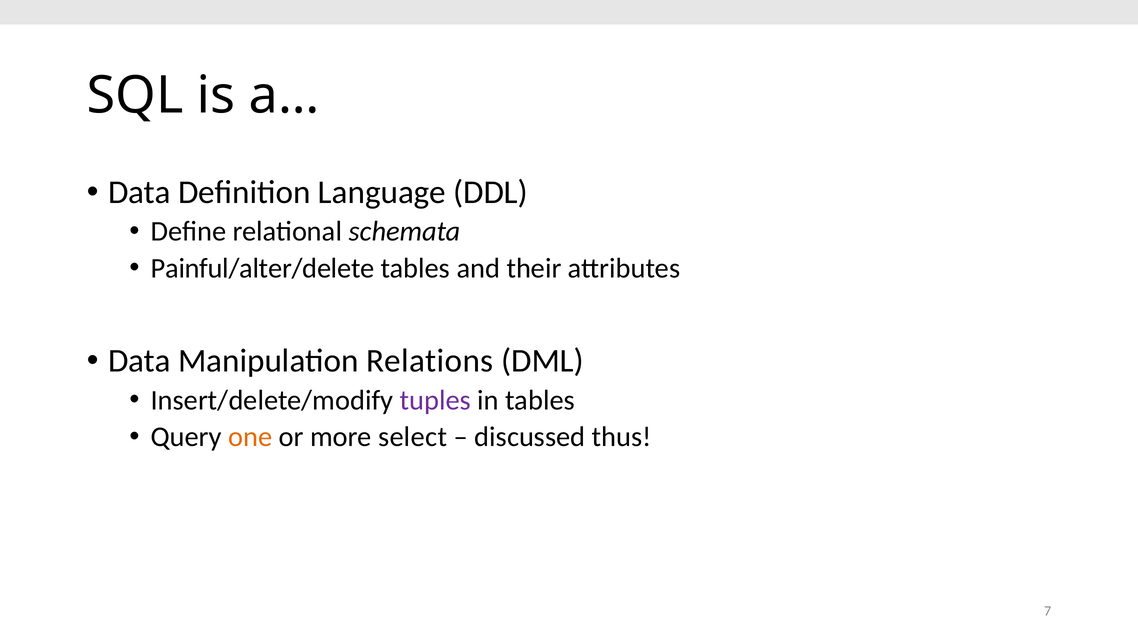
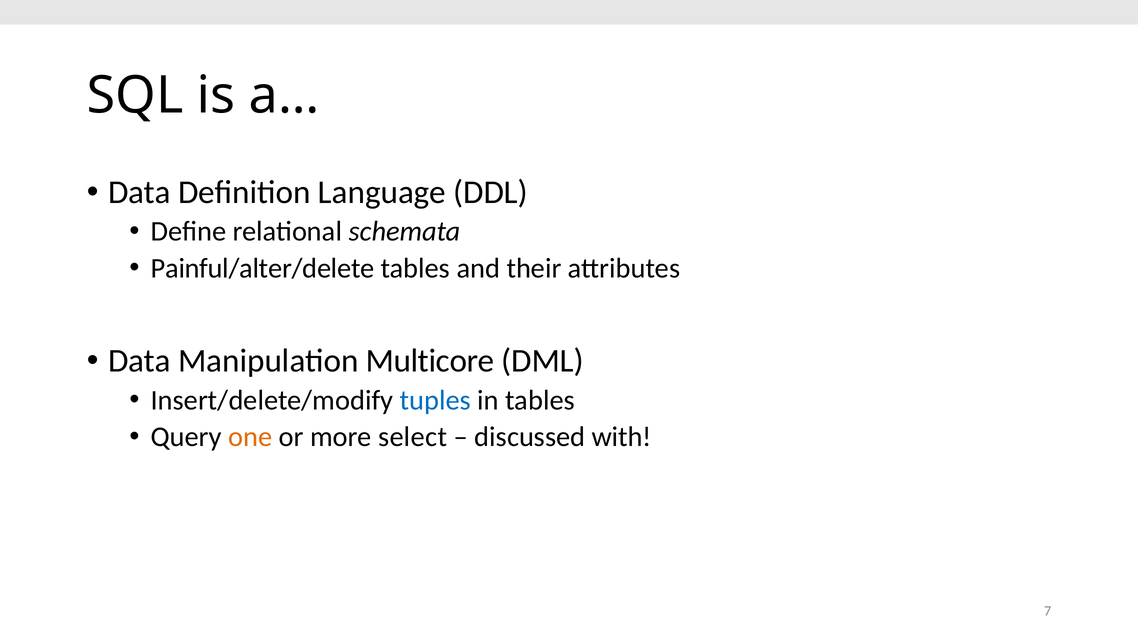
Relations: Relations -> Multicore (430, 361)
tuples colour: purple -> blue (435, 400)
thus: thus -> with (622, 437)
